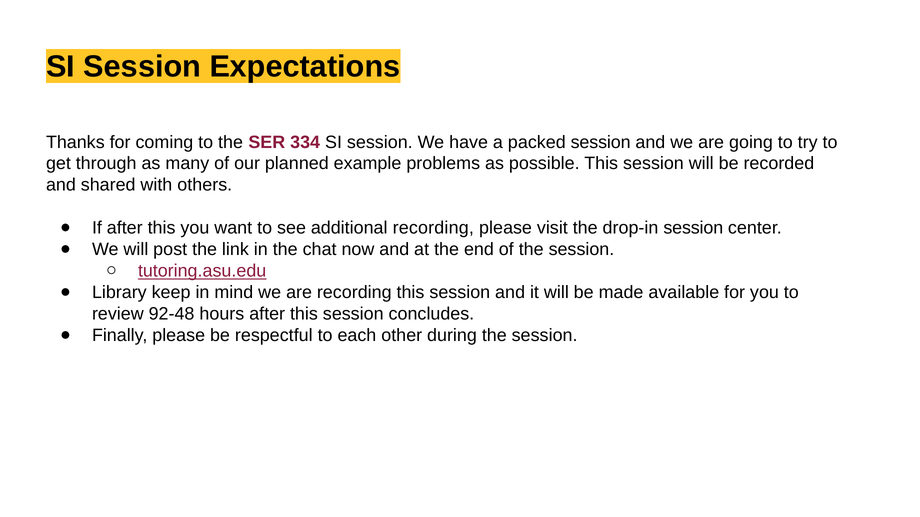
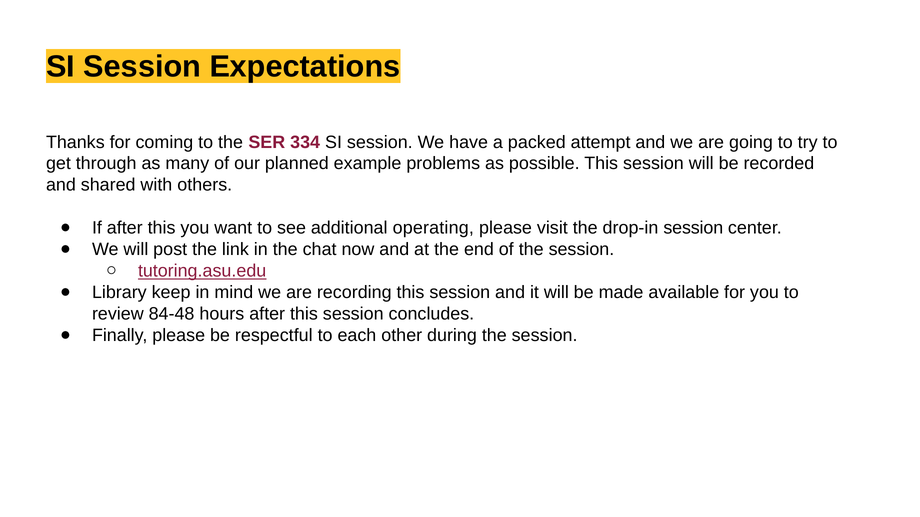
packed session: session -> attempt (601, 142)
additional recording: recording -> operating (433, 228)
92-48: 92-48 -> 84-48 (172, 314)
